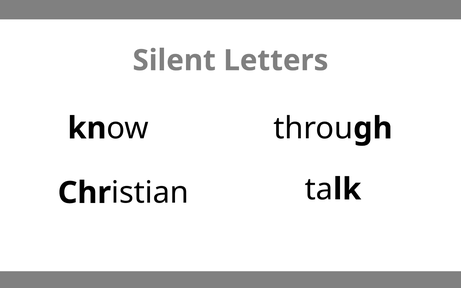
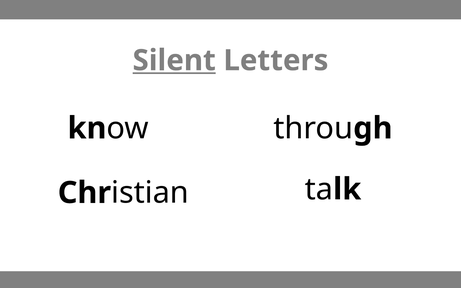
Silent underline: none -> present (174, 61)
